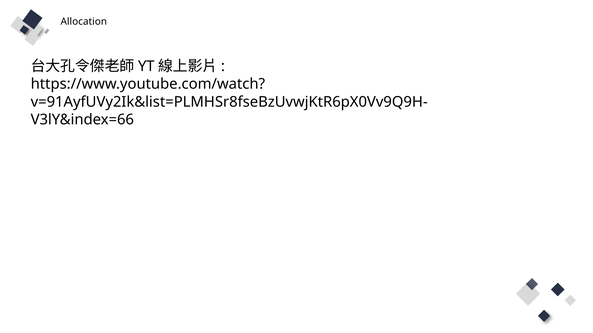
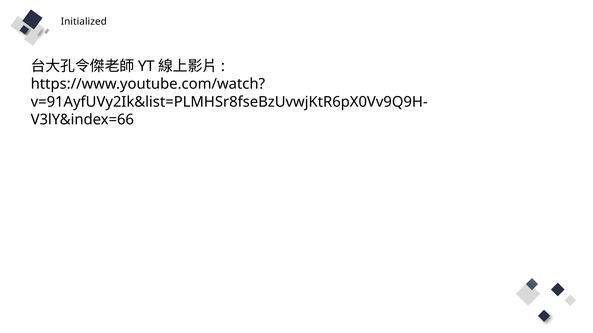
Allocation: Allocation -> Initialized (84, 22)
